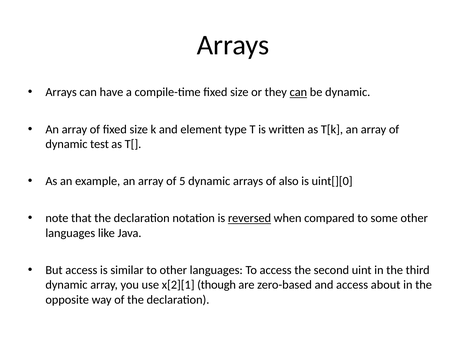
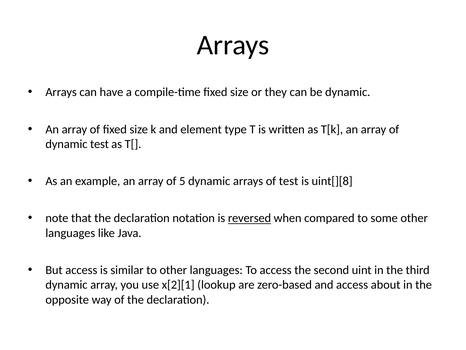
can underline: present -> none (298, 92)
of also: also -> test (289, 181)
uint[][0: uint[][0 -> uint[][8 (332, 181)
though: though -> lookup (216, 284)
